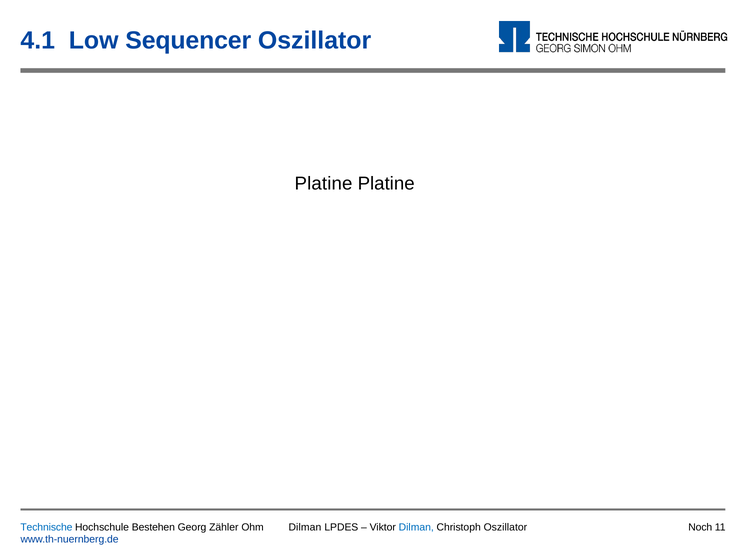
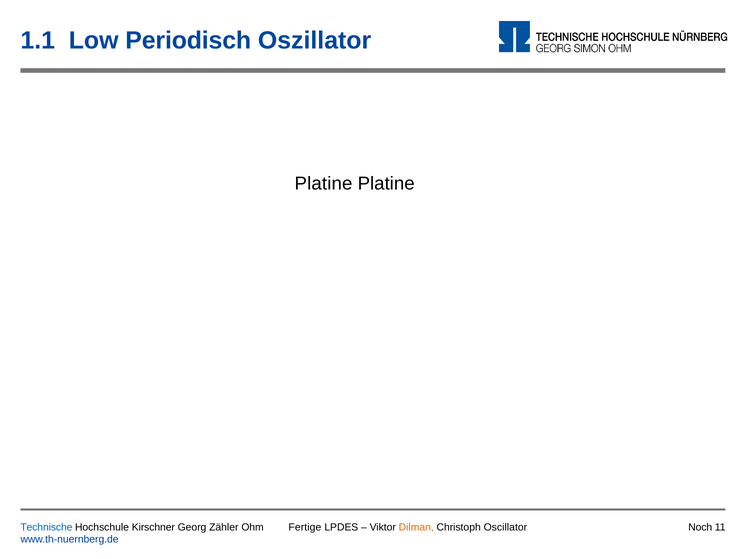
4.1: 4.1 -> 1.1 (38, 41)
Sequencer: Sequencer -> Periodisch (188, 41)
Bestehen: Bestehen -> Kirschner (153, 528)
Dilman: Dilman -> Fertige (305, 528)
Dilman colour: blue -> orange (416, 528)
Christoph Oszillator: Oszillator -> Oscillator (505, 528)
